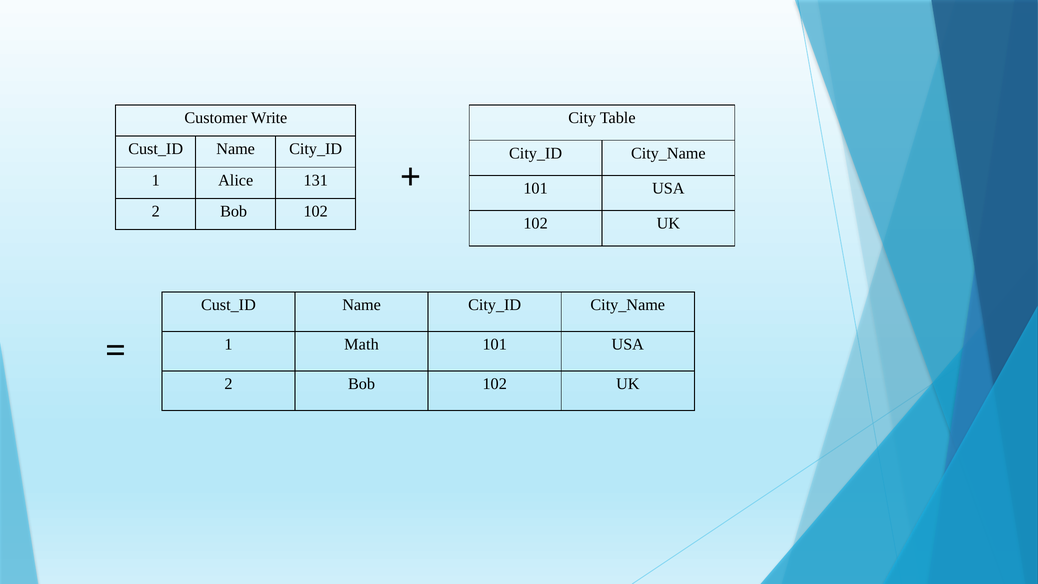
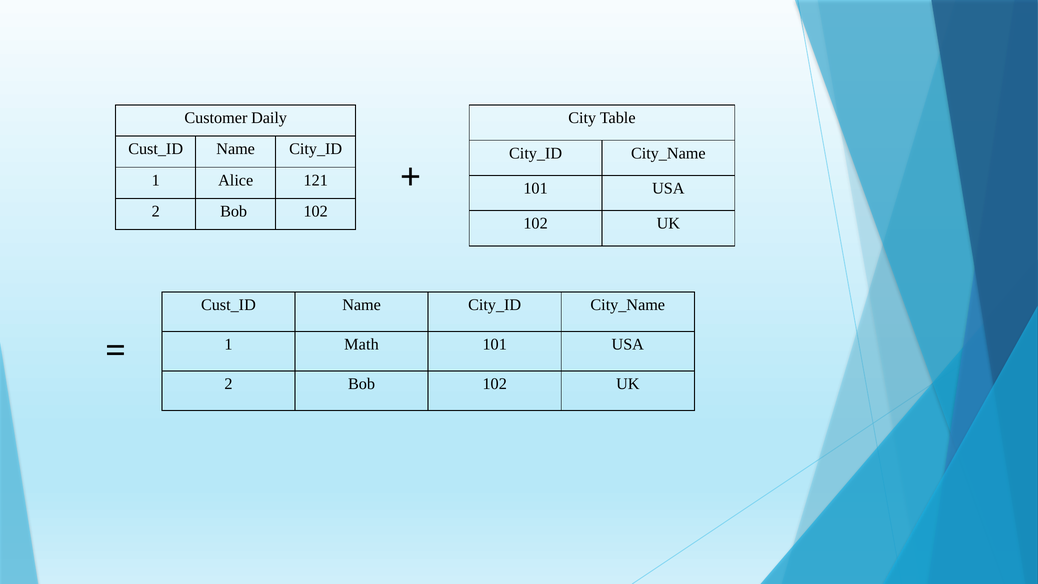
Write: Write -> Daily (269, 118)
131: 131 -> 121 (316, 180)
